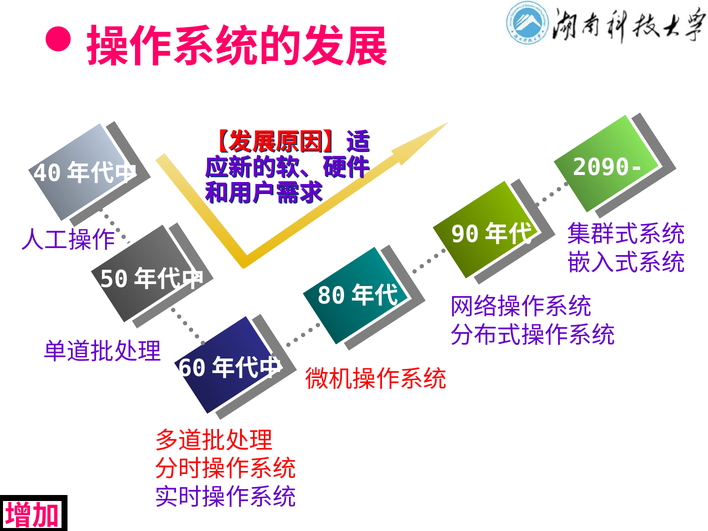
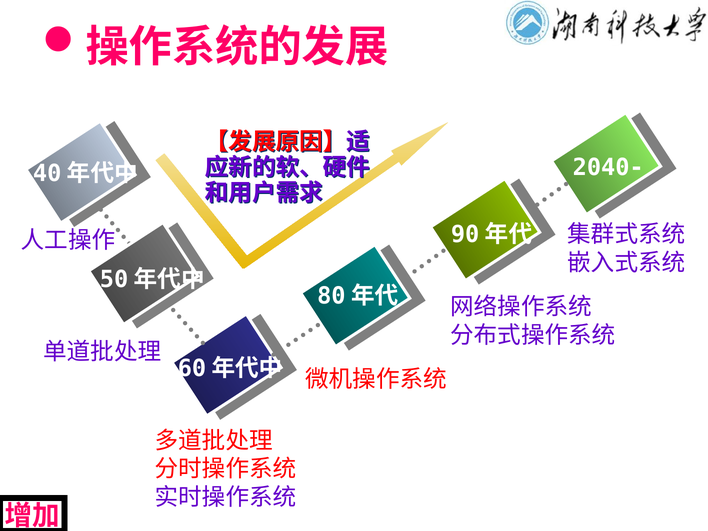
2090-: 2090- -> 2040- (608, 168)
